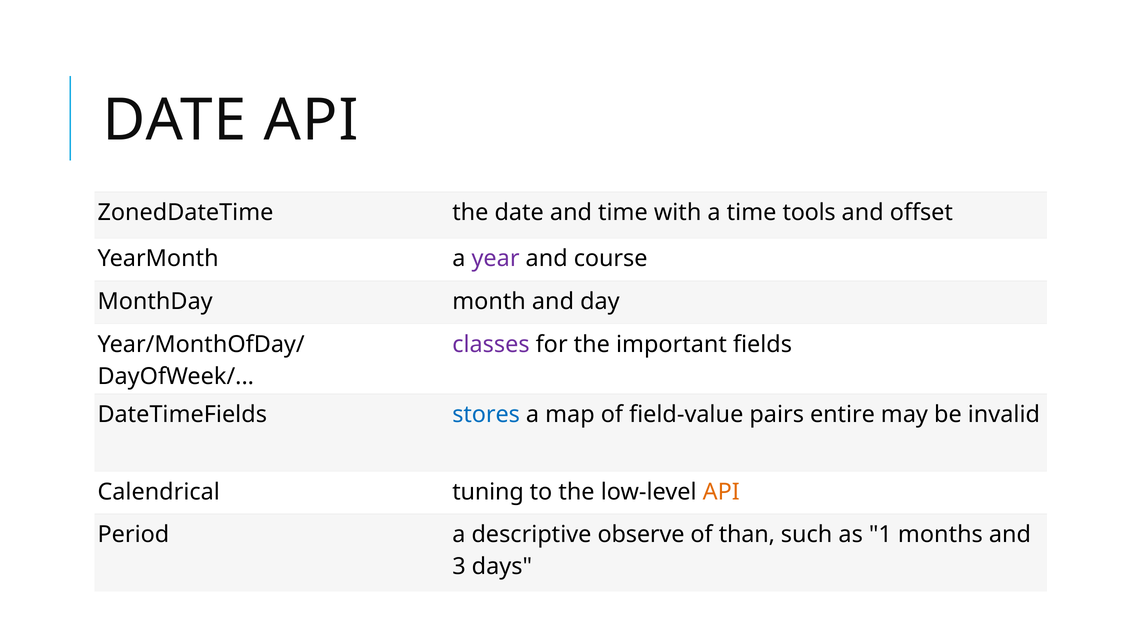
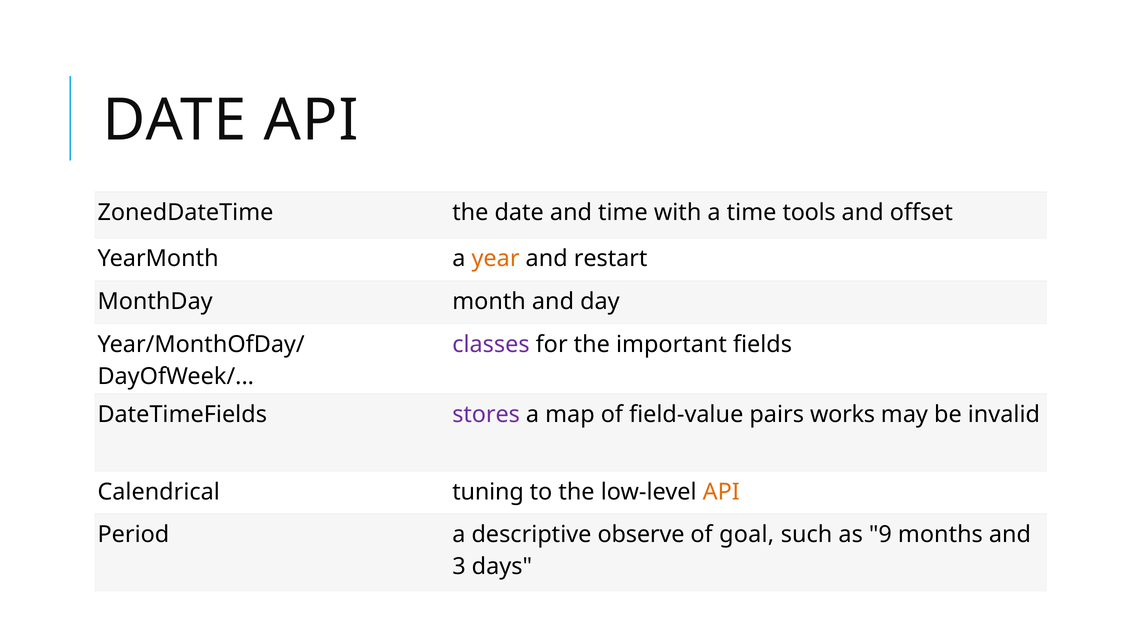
year colour: purple -> orange (496, 259)
course: course -> restart (611, 259)
stores colour: blue -> purple (486, 415)
entire: entire -> works (843, 415)
than: than -> goal (747, 535)
1: 1 -> 9 (880, 535)
